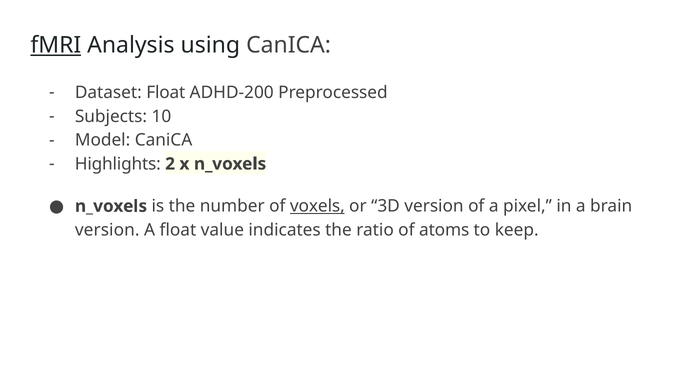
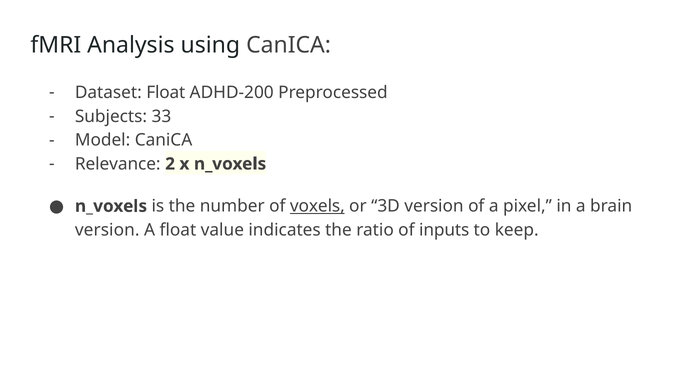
fMRI underline: present -> none (56, 45)
10: 10 -> 33 (161, 116)
Highlights: Highlights -> Relevance (118, 164)
atoms: atoms -> inputs (444, 230)
